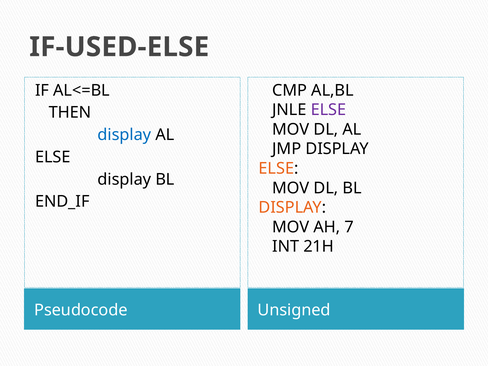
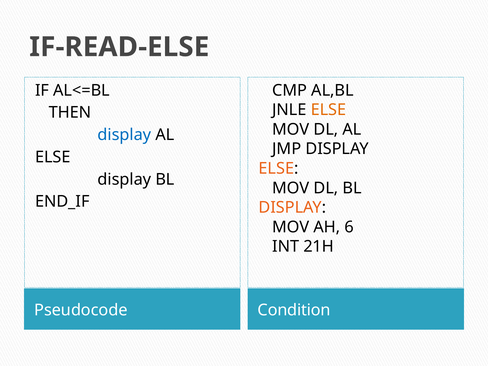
IF-USED-ELSE: IF-USED-ELSE -> IF-READ-ELSE (119, 47)
ELSE colour: purple -> orange (329, 110)
7: 7 -> 6 (349, 227)
Unsigned: Unsigned -> Condition (294, 310)
